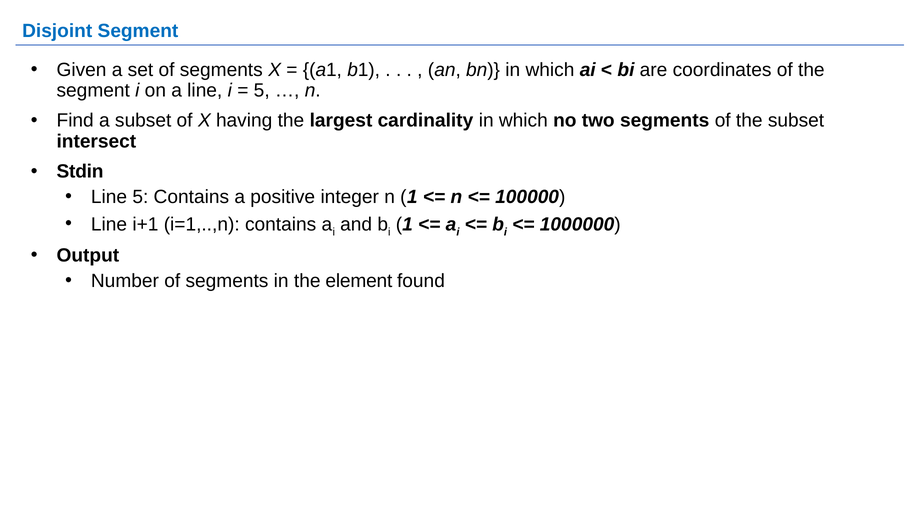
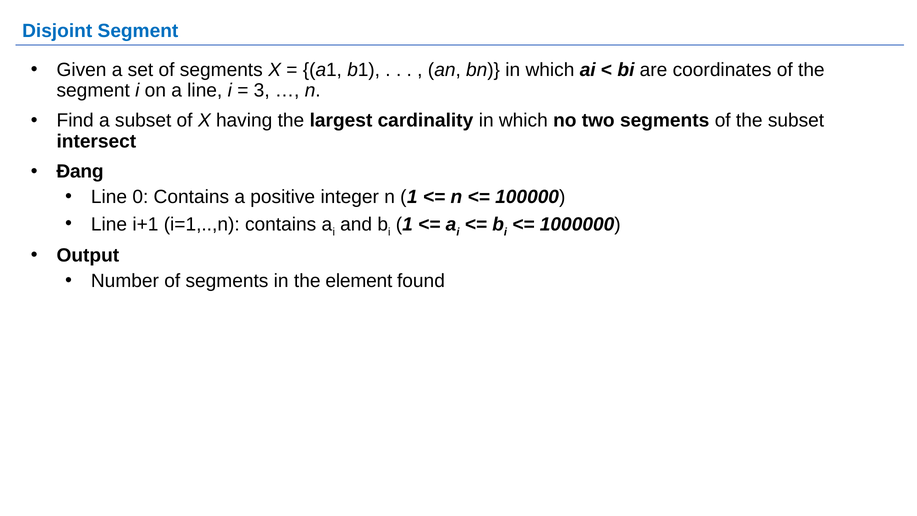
5: 5 -> 3 (262, 90)
Stdin: Stdin -> Đang (80, 171)
Line 5: 5 -> 0 (140, 197)
